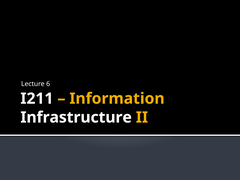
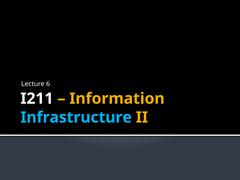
Infrastructure colour: white -> light blue (76, 117)
